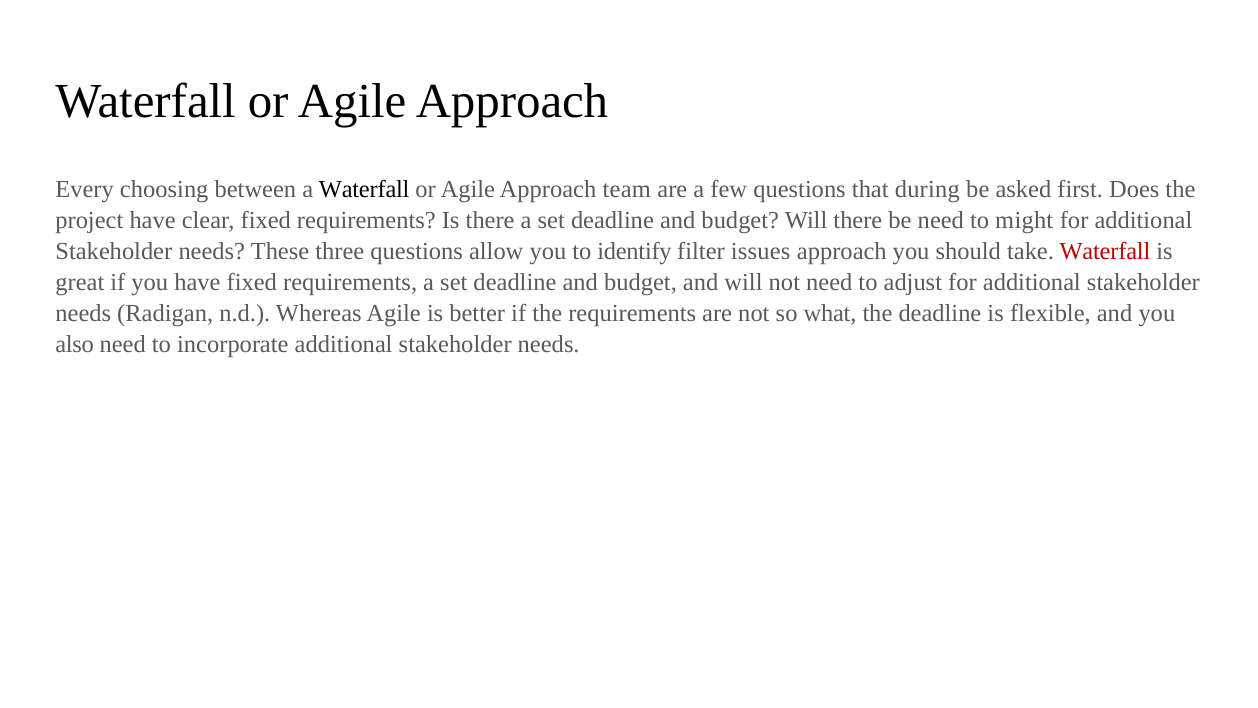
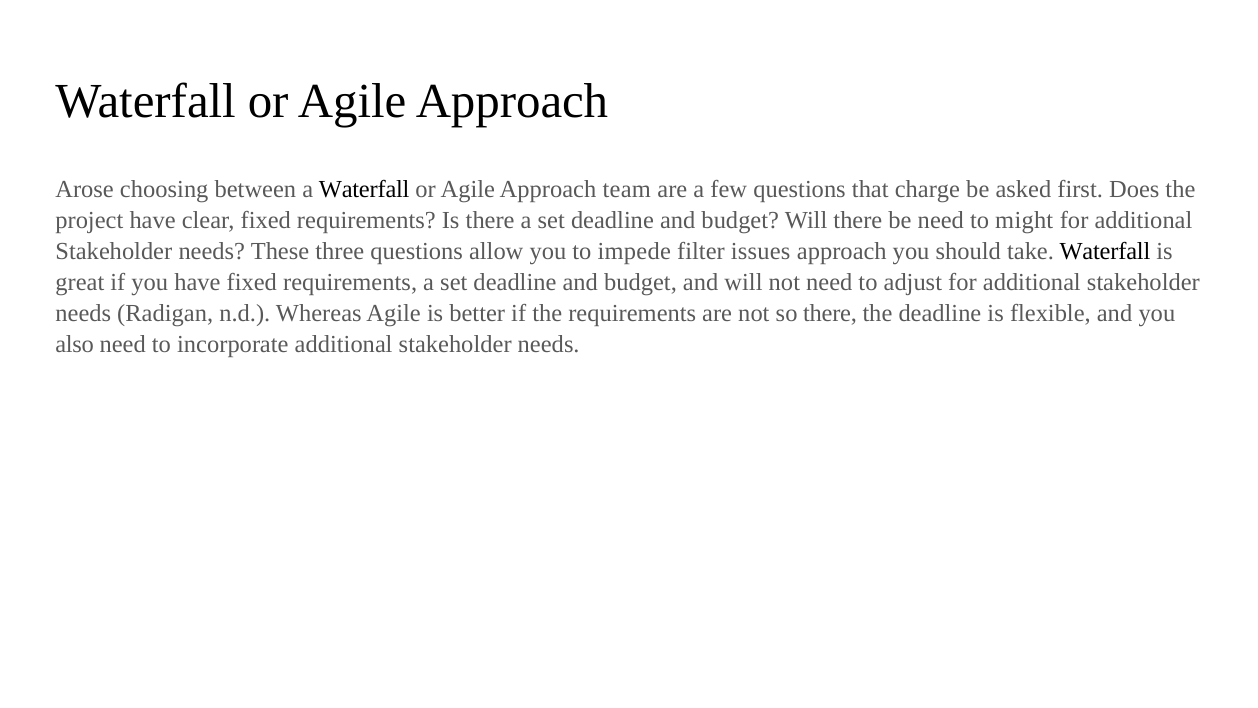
Every: Every -> Arose (85, 189)
during: during -> charge (927, 189)
identify: identify -> impede (634, 251)
Waterfall colour: red -> black (1105, 251)
so what: what -> there (830, 313)
